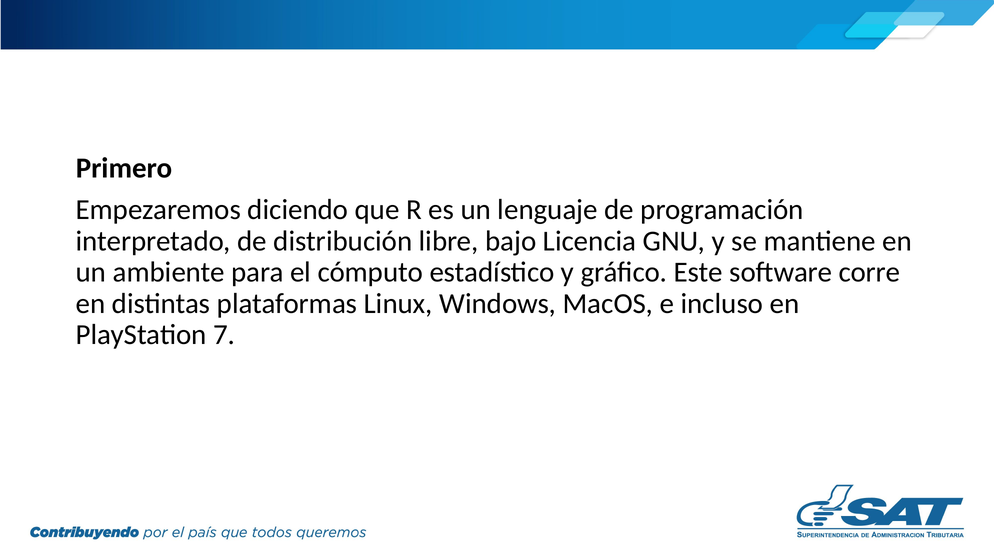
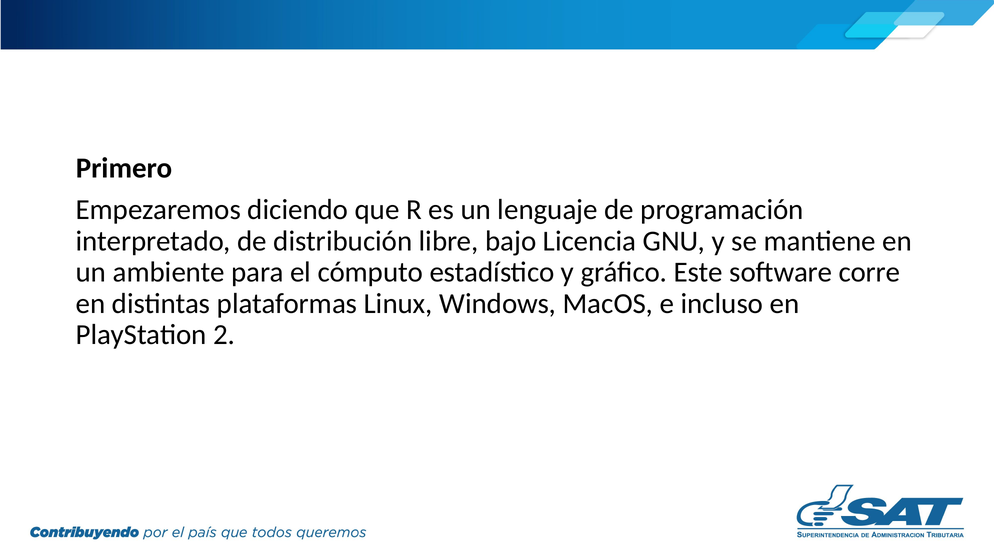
7: 7 -> 2 (224, 335)
